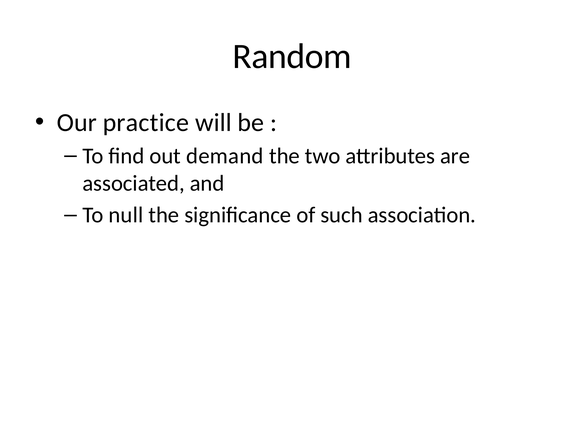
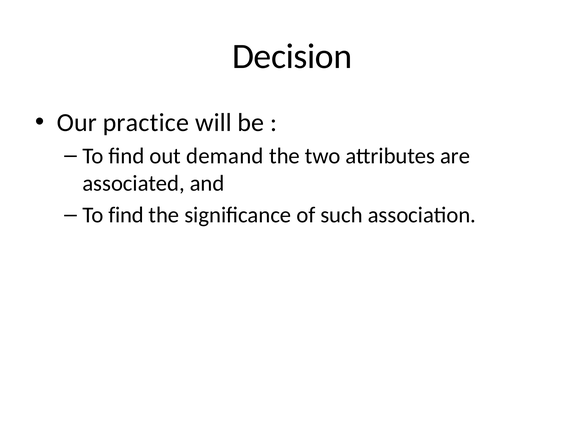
Random: Random -> Decision (292, 57)
null: null -> find (126, 215)
